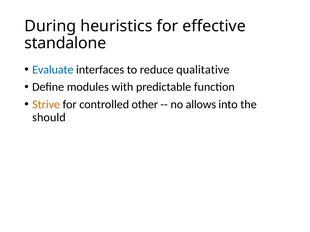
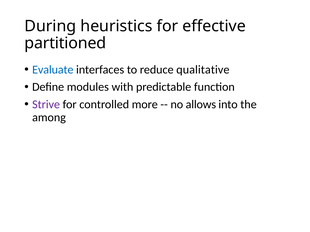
standalone: standalone -> partitioned (65, 43)
Strive colour: orange -> purple (46, 105)
other: other -> more (145, 105)
should: should -> among (49, 118)
